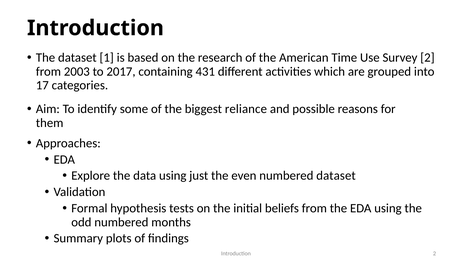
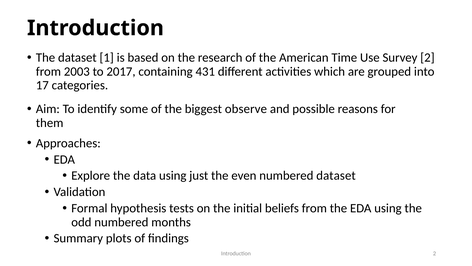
reliance: reliance -> observe (246, 109)
